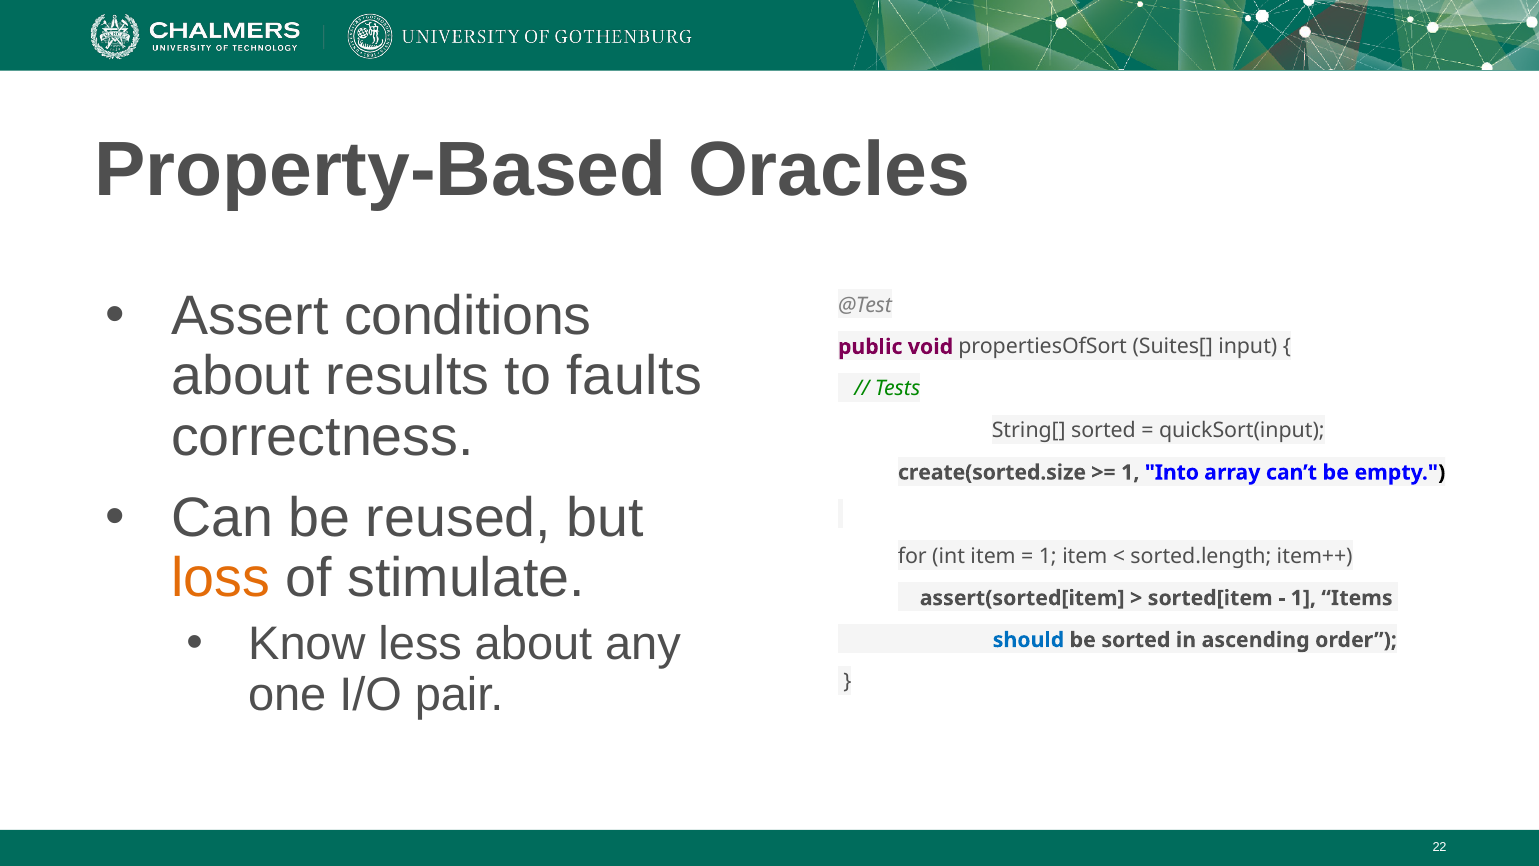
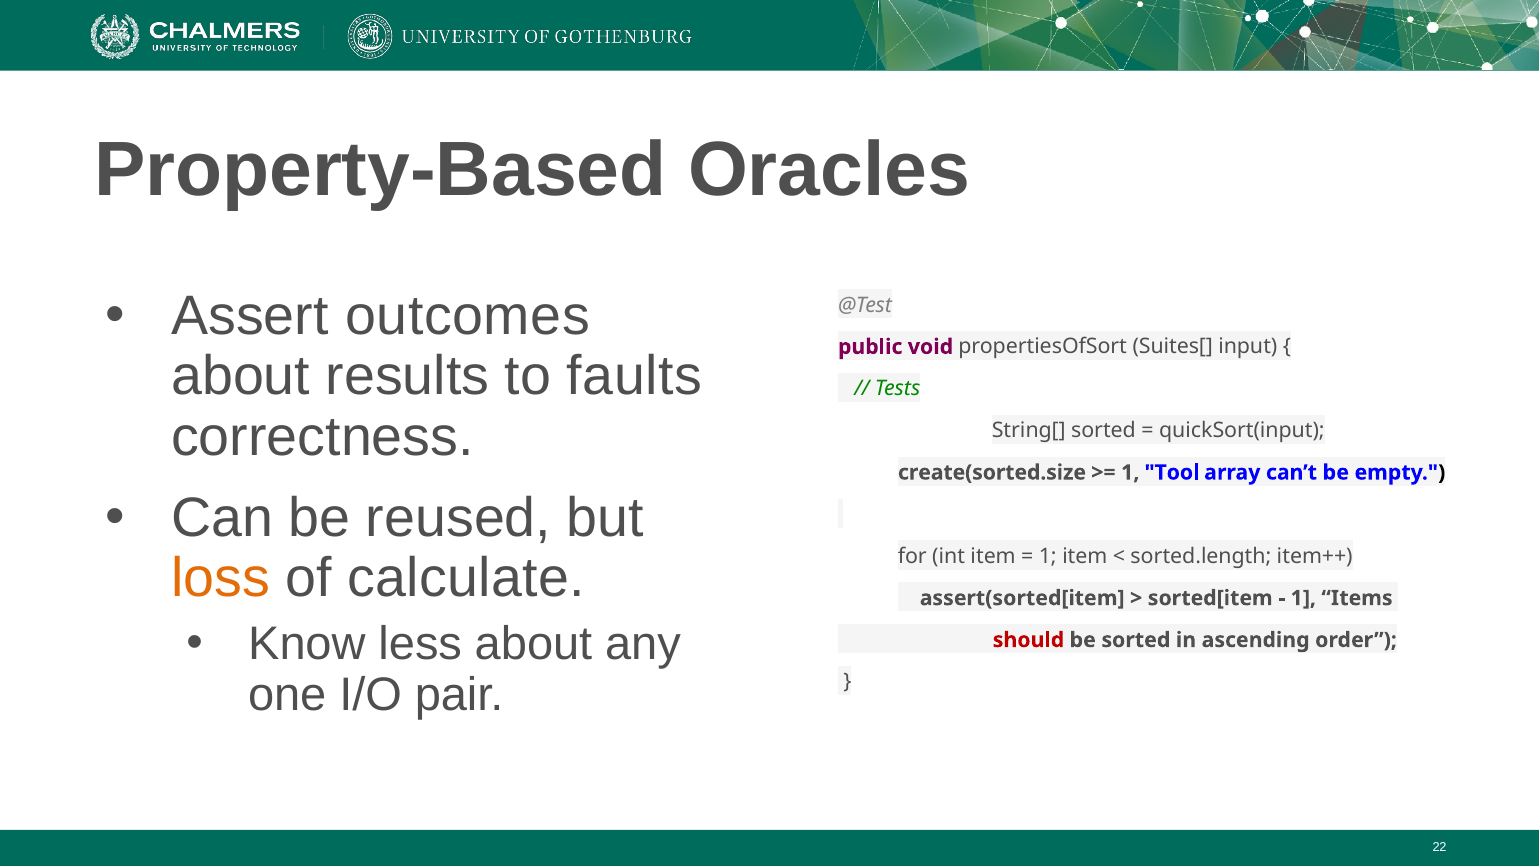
conditions: conditions -> outcomes (468, 317)
Into: Into -> Tool (1172, 472)
stimulate: stimulate -> calculate (466, 578)
should colour: blue -> red (1029, 640)
